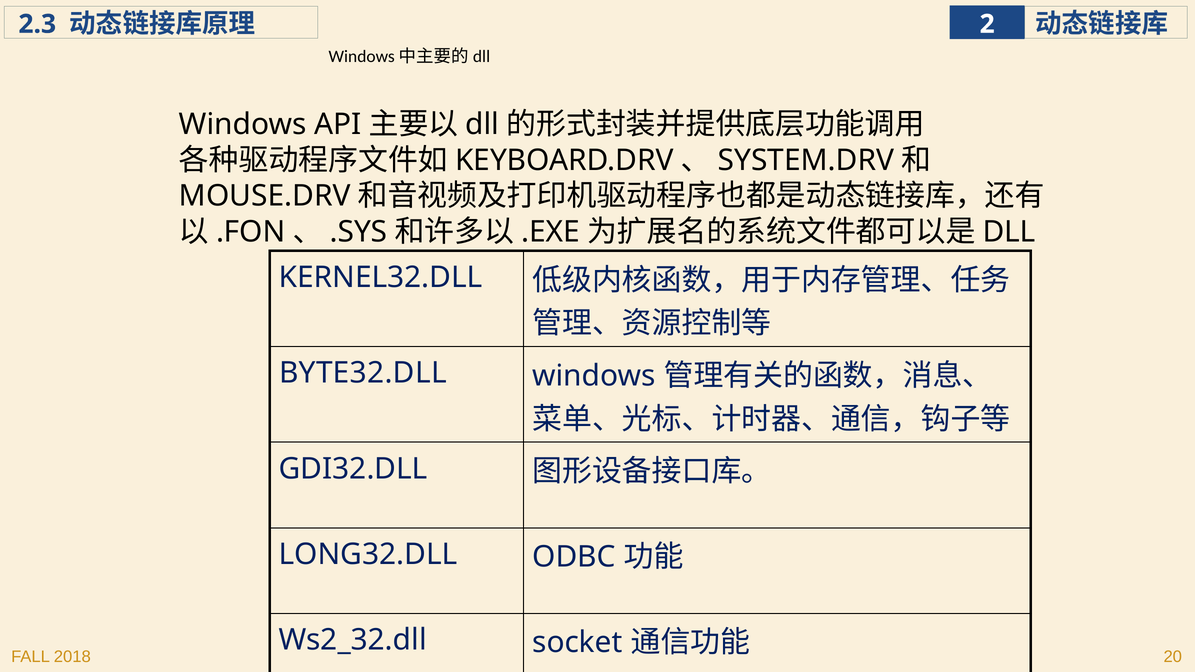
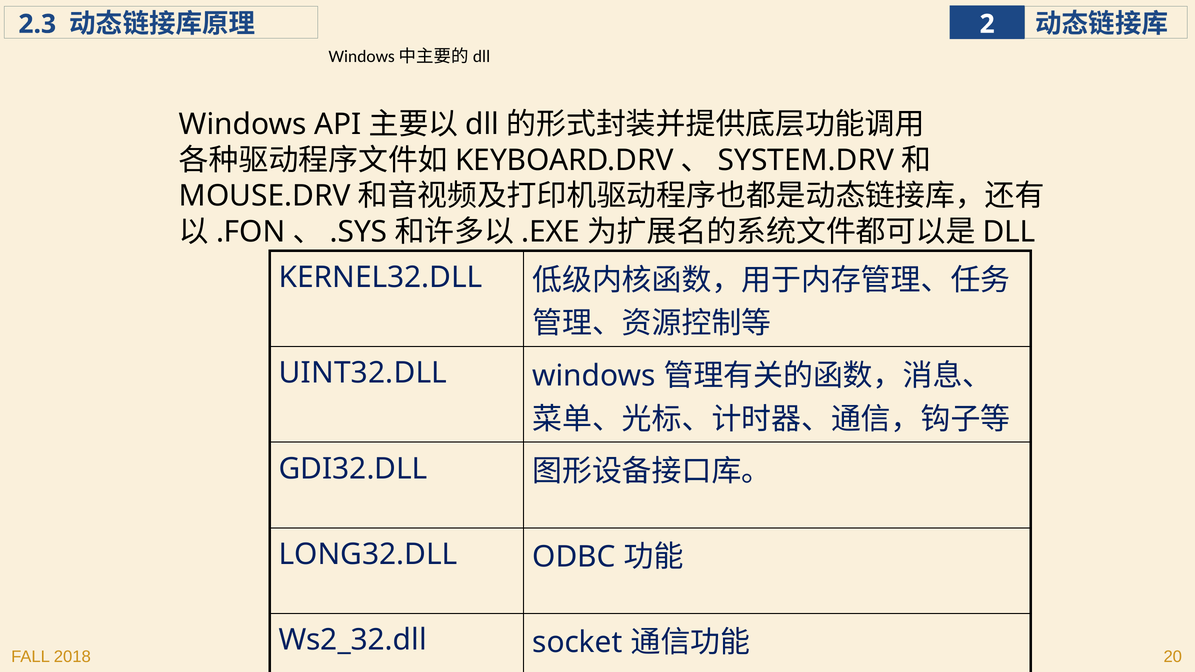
BYTE32.DLL: BYTE32.DLL -> UINT32.DLL (363, 373)
